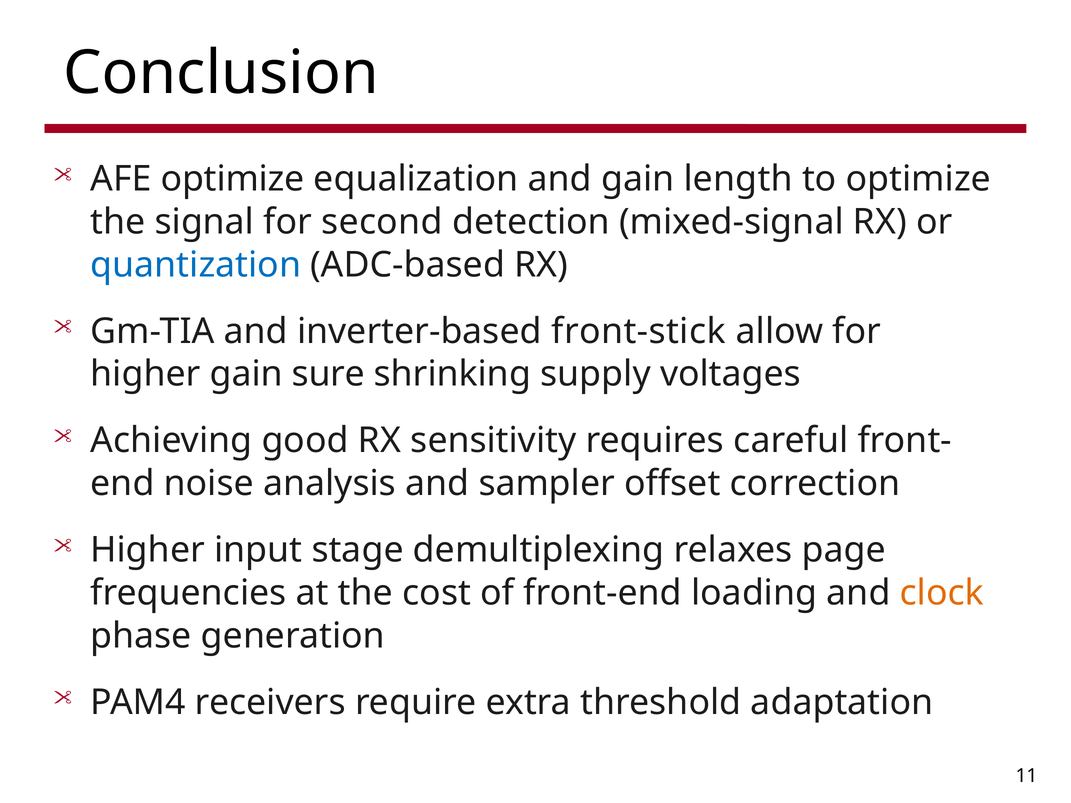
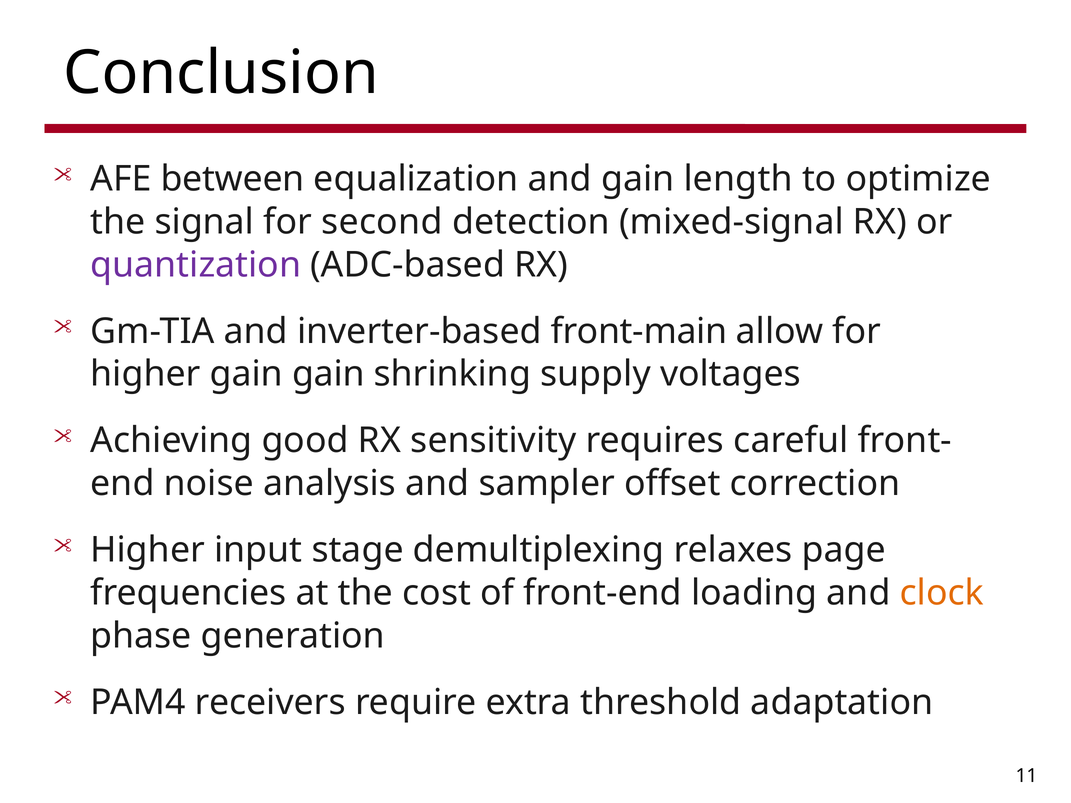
AFE optimize: optimize -> between (233, 179)
quantization colour: blue -> purple (196, 265)
front-stick: front-stick -> front-main (639, 331)
gain sure: sure -> gain (328, 374)
